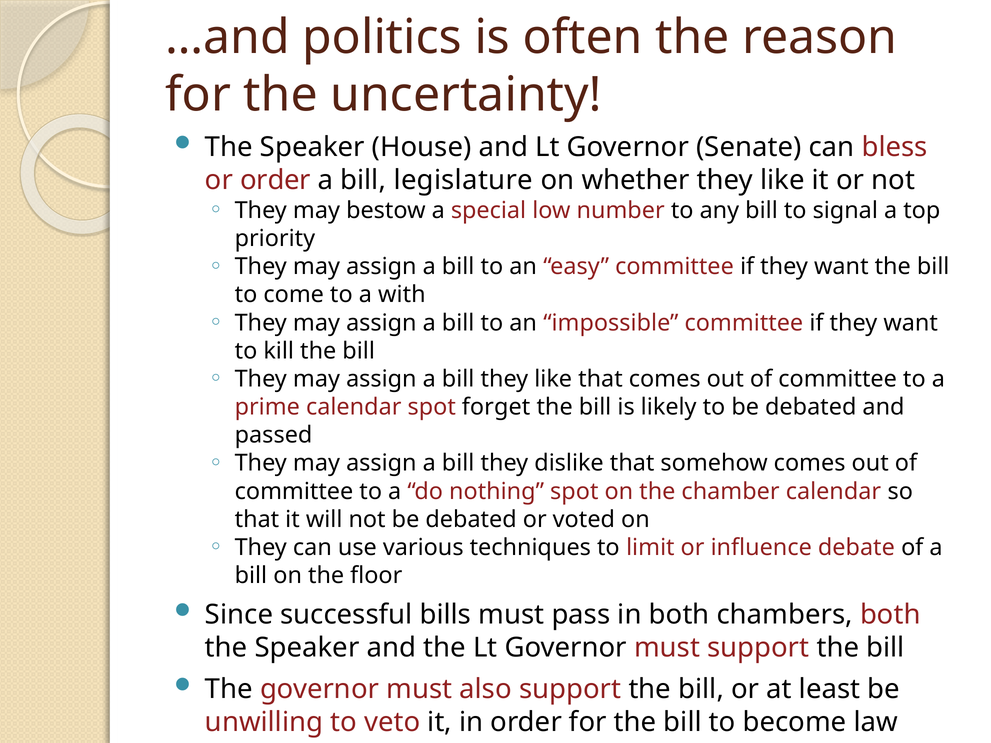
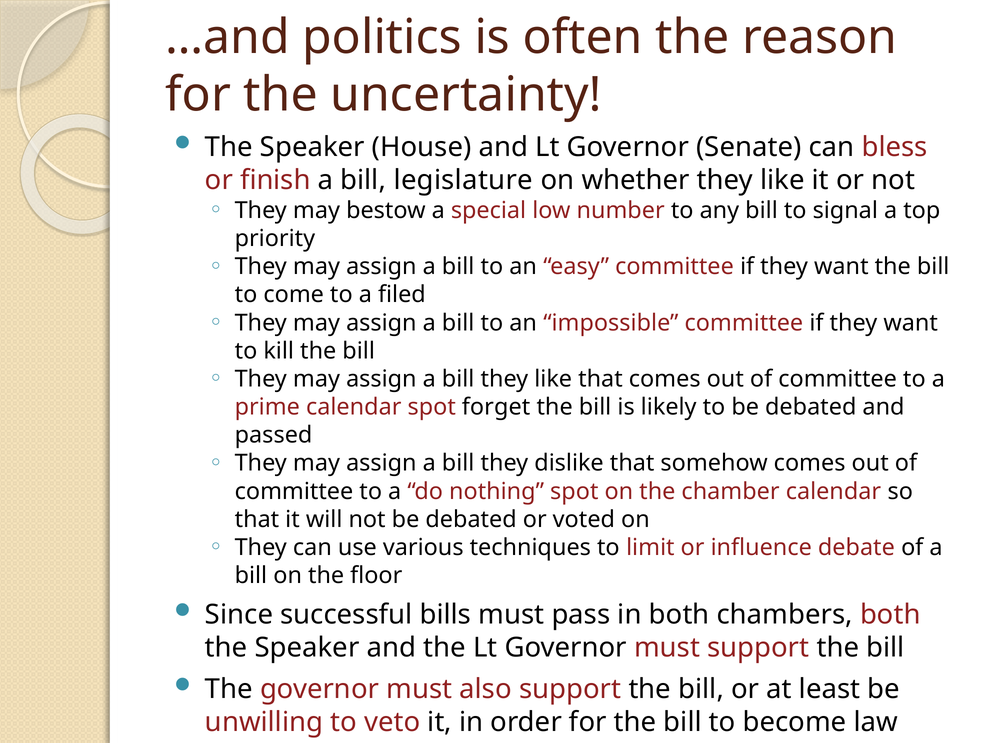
or order: order -> finish (275, 180)
with: with -> filed (402, 295)
